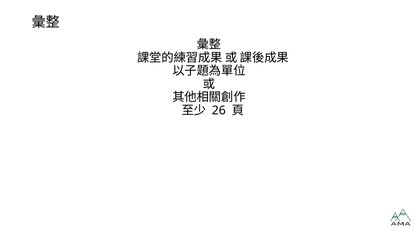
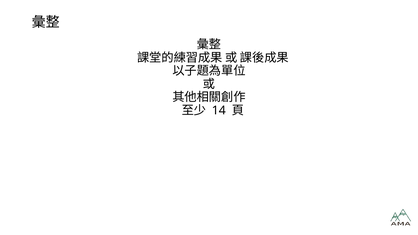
26: 26 -> 14 (219, 110)
